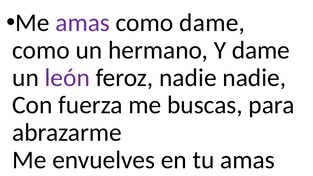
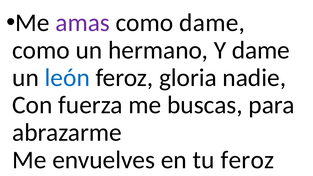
león colour: purple -> blue (67, 78)
feroz nadie: nadie -> gloria (188, 78)
tu amas: amas -> feroz (247, 160)
